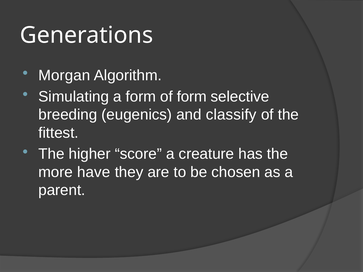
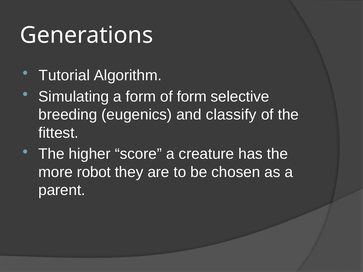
Morgan: Morgan -> Tutorial (64, 75)
have: have -> robot (94, 172)
